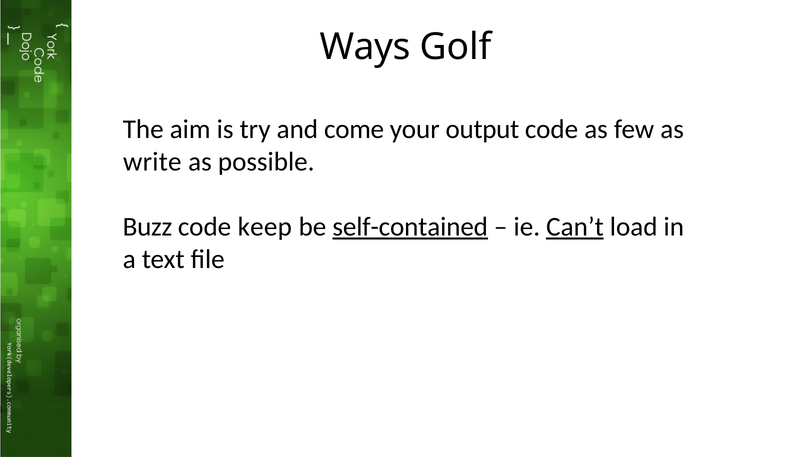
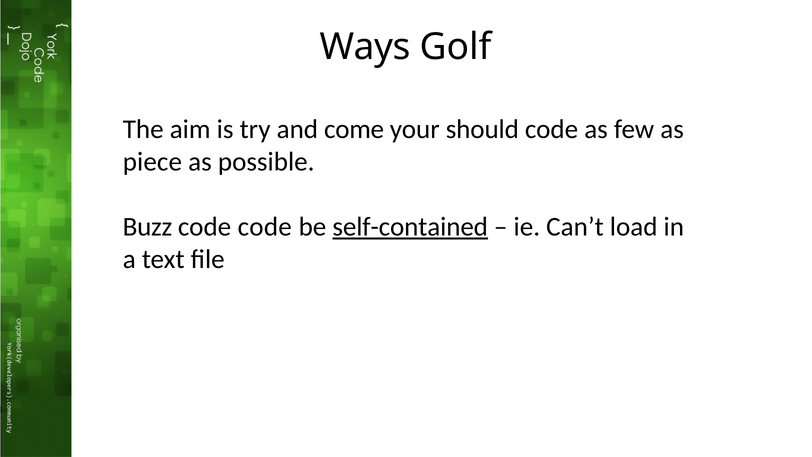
output: output -> should (482, 129)
write: write -> piece (152, 162)
code keep: keep -> code (265, 227)
Can’t underline: present -> none (575, 227)
